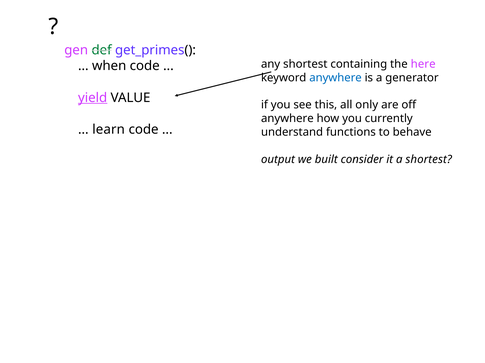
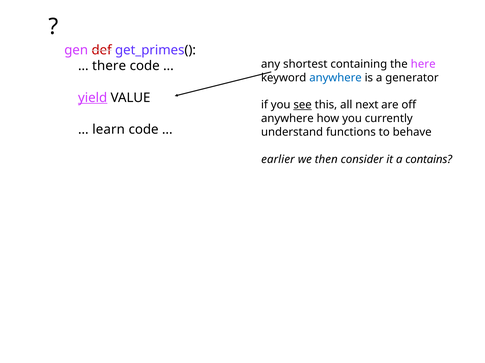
def colour: green -> red (102, 50)
when: when -> there (109, 66)
see underline: none -> present (303, 105)
only: only -> next (367, 105)
output: output -> earlier (278, 160)
built: built -> then (326, 160)
a shortest: shortest -> contains (429, 160)
